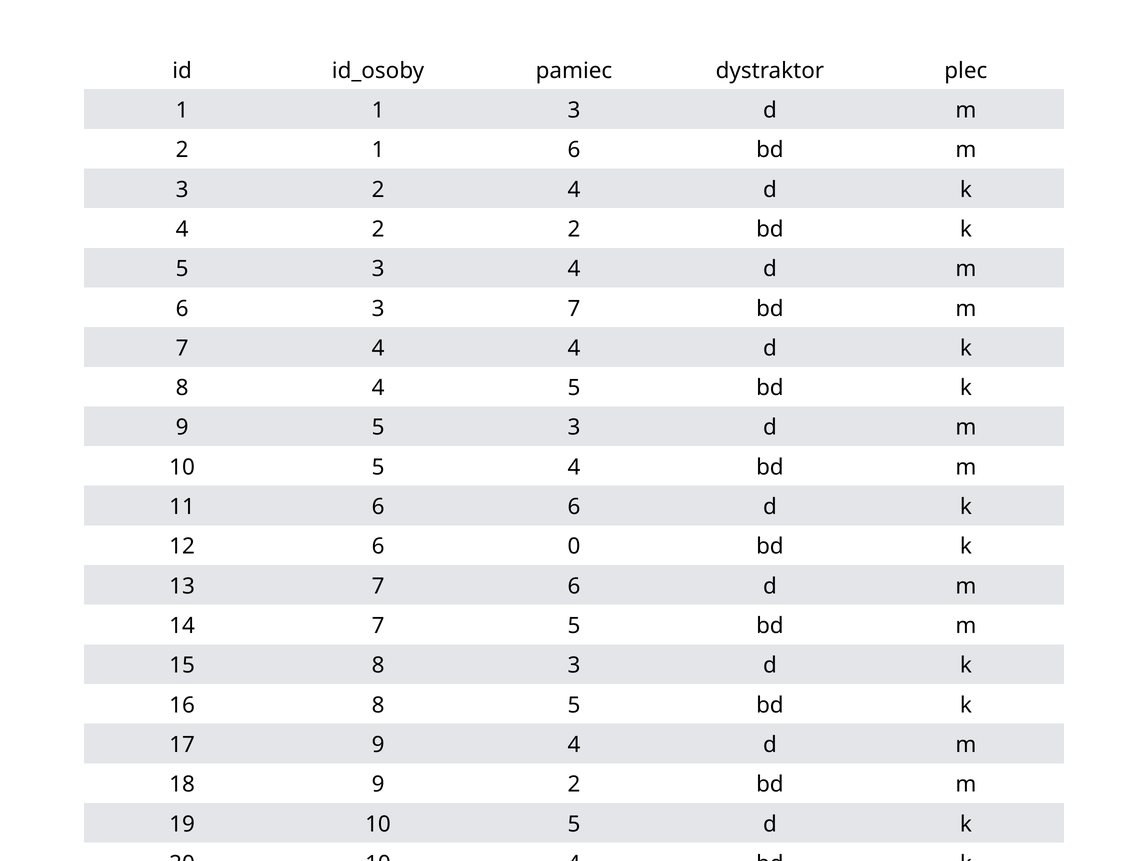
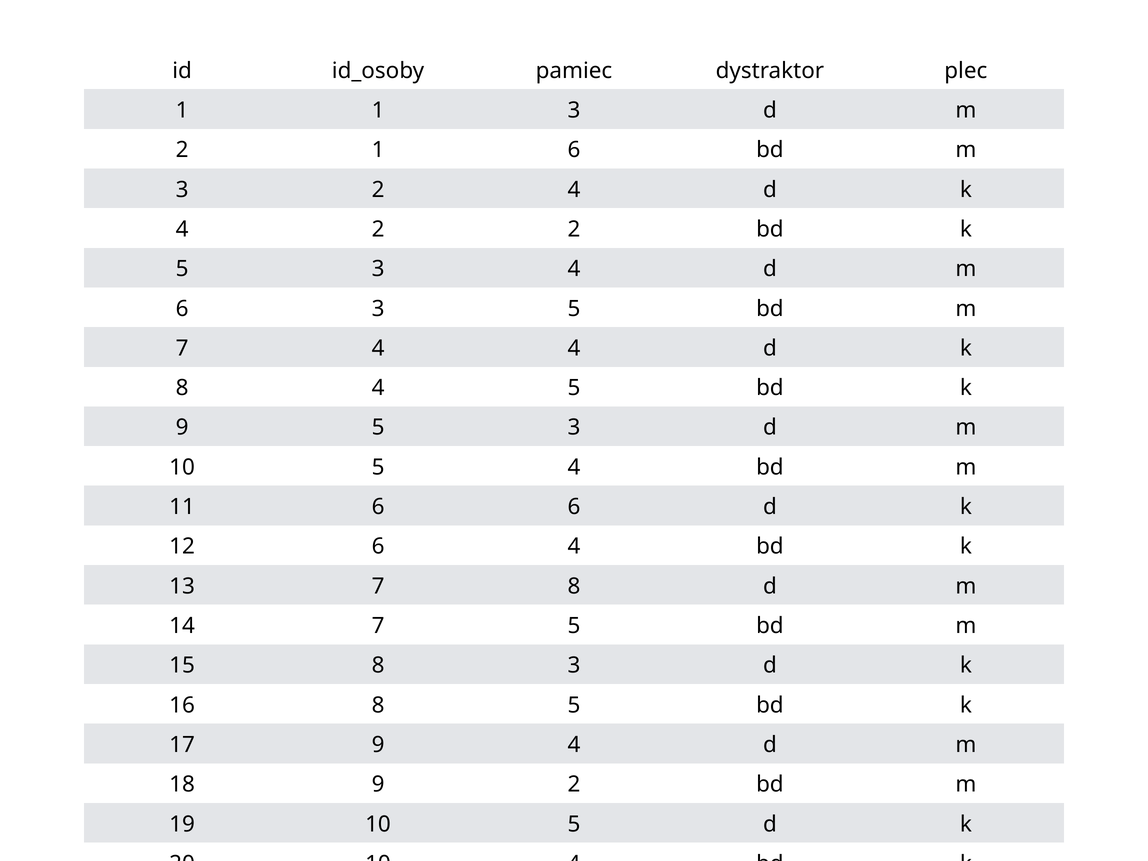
3 7: 7 -> 5 (574, 309)
6 0: 0 -> 4 (574, 547)
7 6: 6 -> 8 (574, 586)
